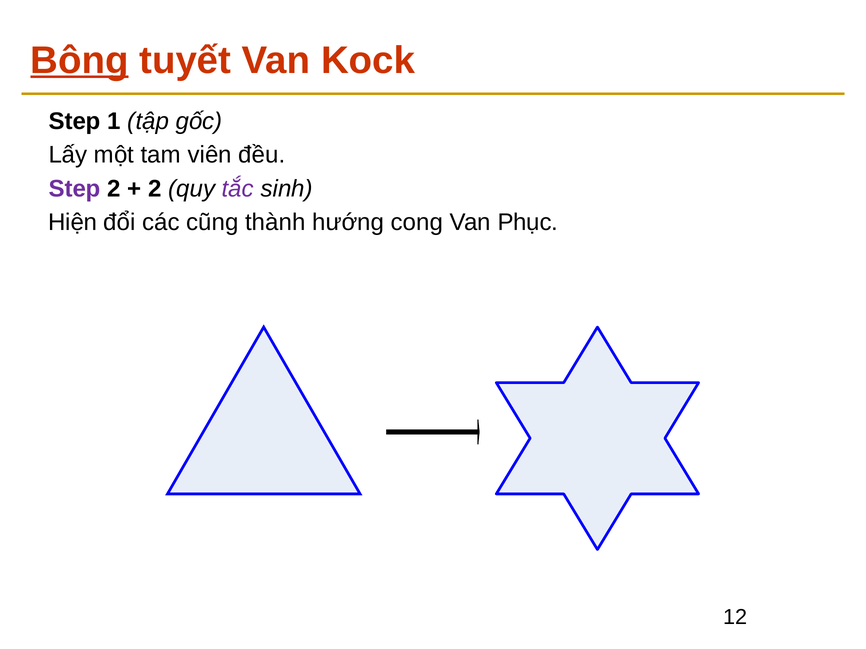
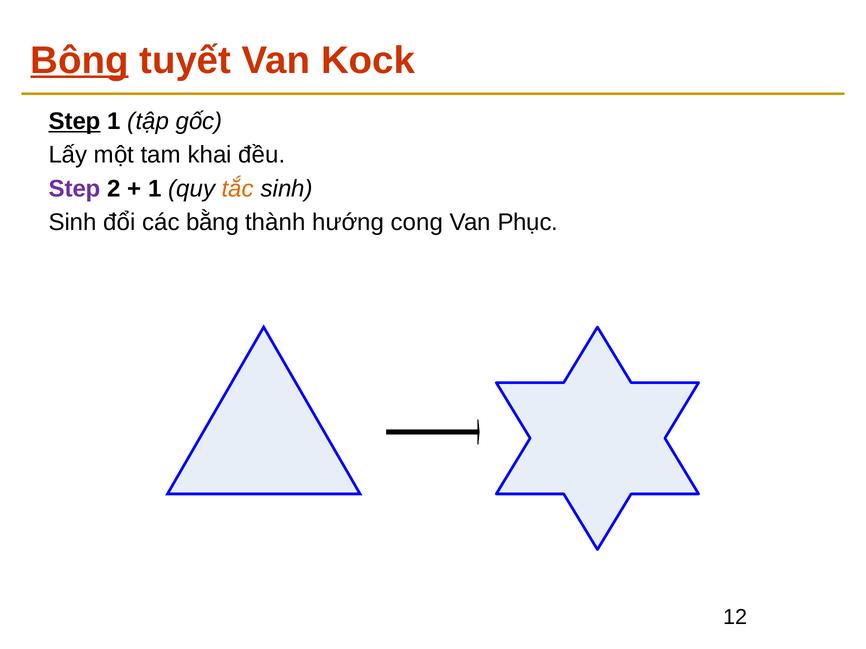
Step underline: none -> present (75, 121)
viên: viên -> khai (210, 155)
2: 2 -> 1 (155, 189)
tắc colour: purple -> orange (238, 189)
Hiện: Hiện -> Sinh (73, 223)
cũng: cũng -> bằng (213, 223)
